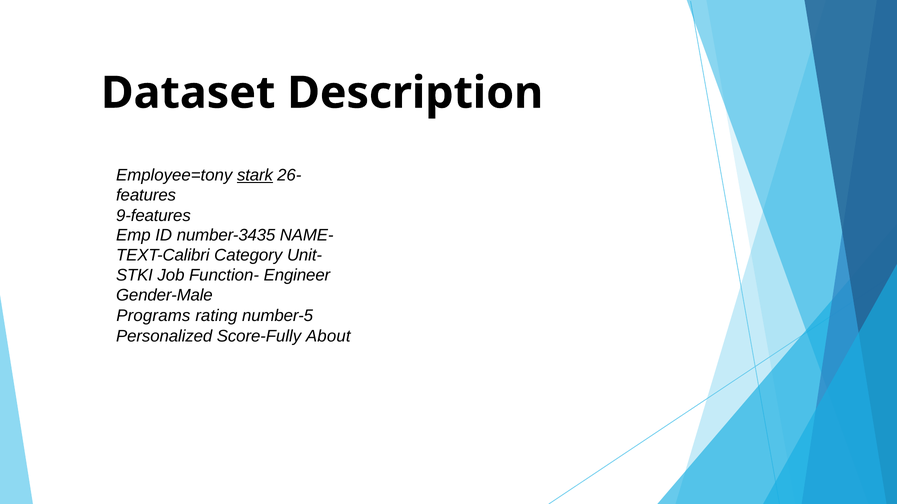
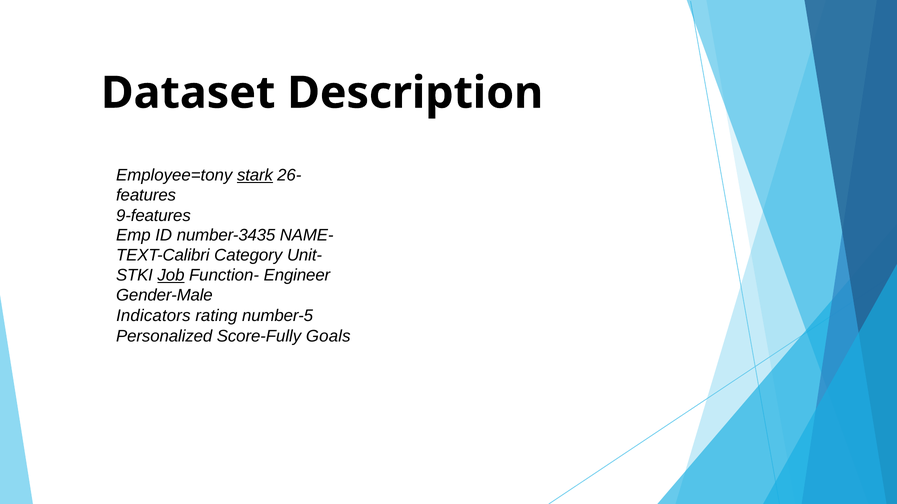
Job underline: none -> present (171, 275)
Programs: Programs -> Indicators (153, 316)
About: About -> Goals (328, 336)
